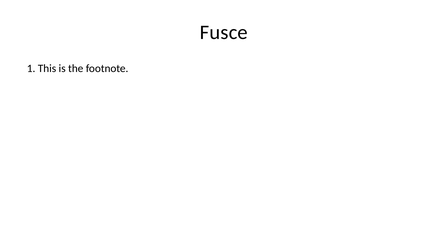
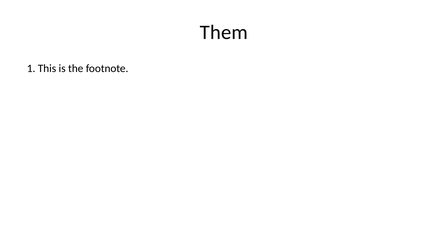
Fusce: Fusce -> Them (224, 33)
